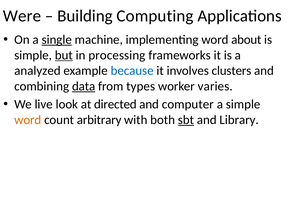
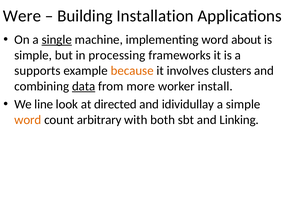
Computing: Computing -> Installation (155, 16)
but underline: present -> none (64, 55)
analyzed: analyzed -> supports (37, 71)
because colour: blue -> orange (132, 71)
types: types -> more (141, 86)
varies: varies -> install (215, 86)
live: live -> line (44, 104)
computer: computer -> idividullay (188, 104)
sbt underline: present -> none (186, 120)
Library: Library -> Linking (239, 120)
